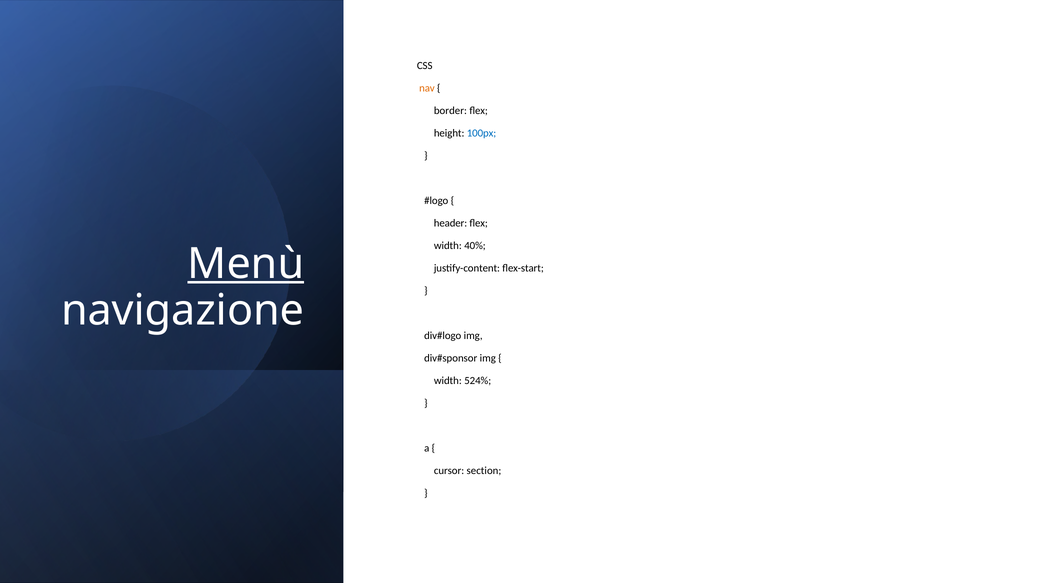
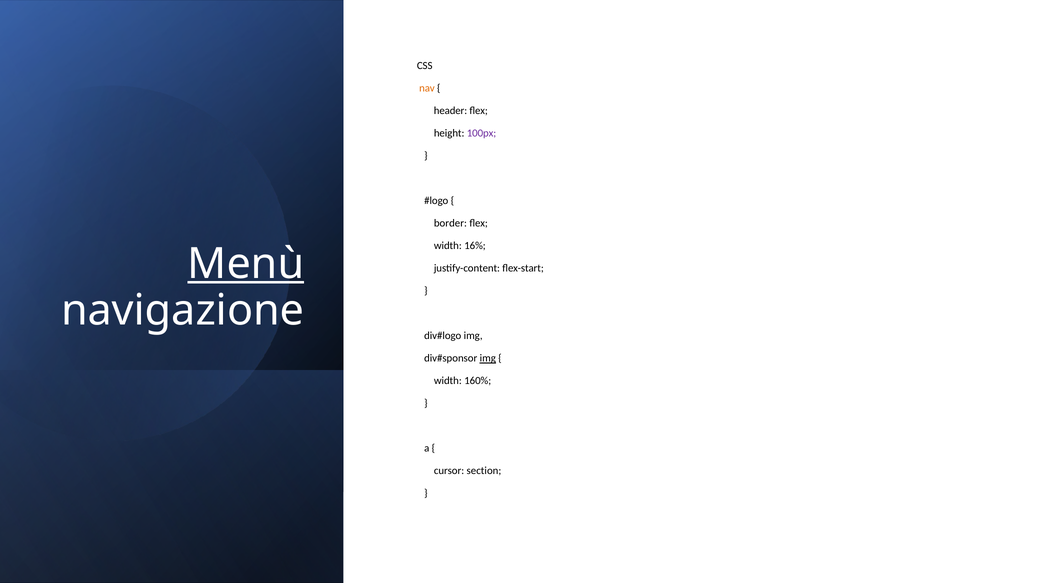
border: border -> header (451, 111)
100px colour: blue -> purple (482, 133)
header: header -> border (450, 223)
40%: 40% -> 16% (475, 246)
img underline: none -> present (488, 359)
524%: 524% -> 160% (478, 381)
